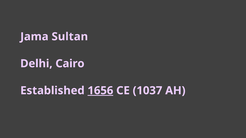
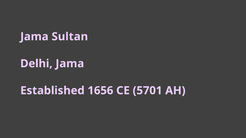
Delhi Cairo: Cairo -> Jama (70, 64)
1656 underline: present -> none (100, 91)
1037: 1037 -> 5701 (147, 91)
